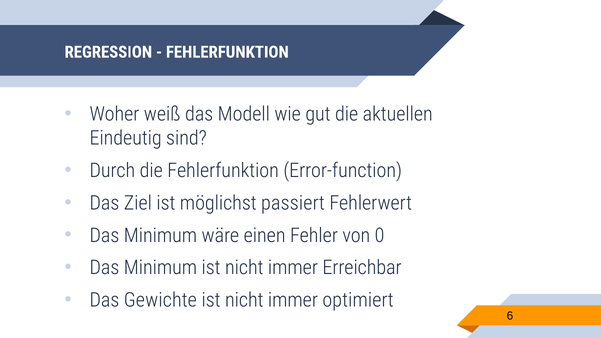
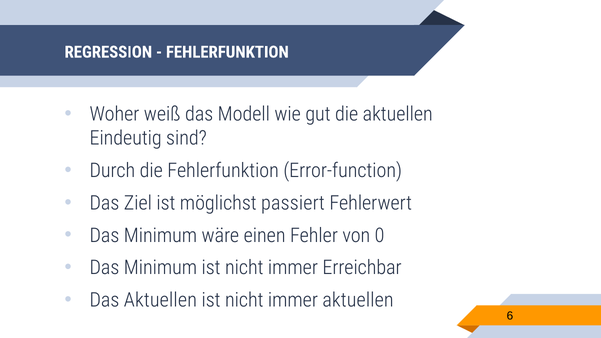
Das Gewichte: Gewichte -> Aktuellen (160, 300)
immer optimiert: optimiert -> aktuellen (358, 300)
